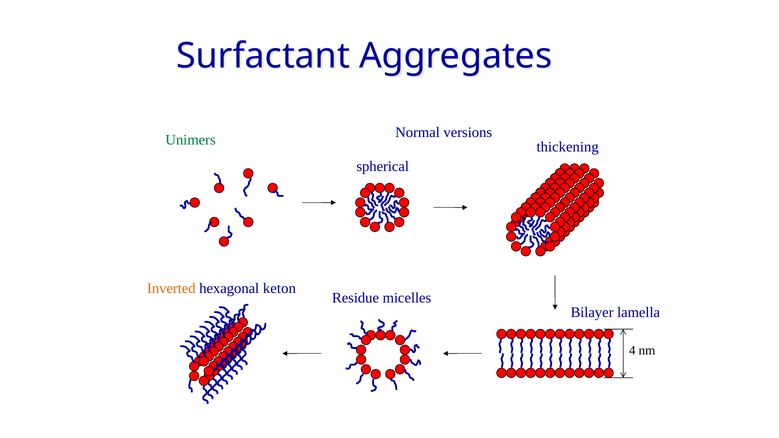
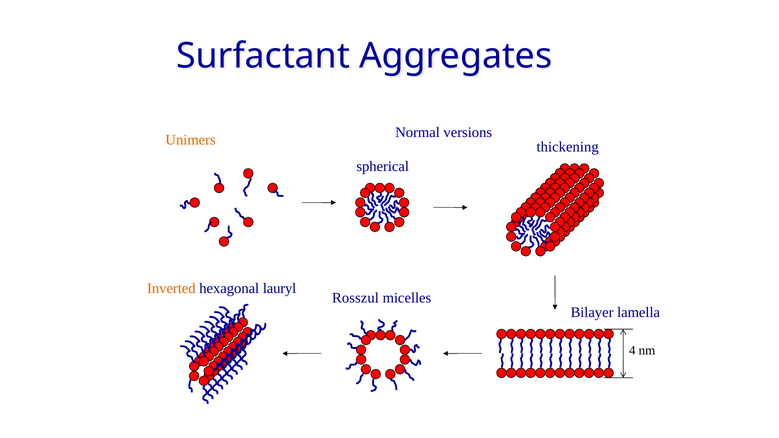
Unimers colour: green -> orange (191, 140)
keton: keton -> lauryl (280, 288)
Residue: Residue -> Rosszul (355, 298)
